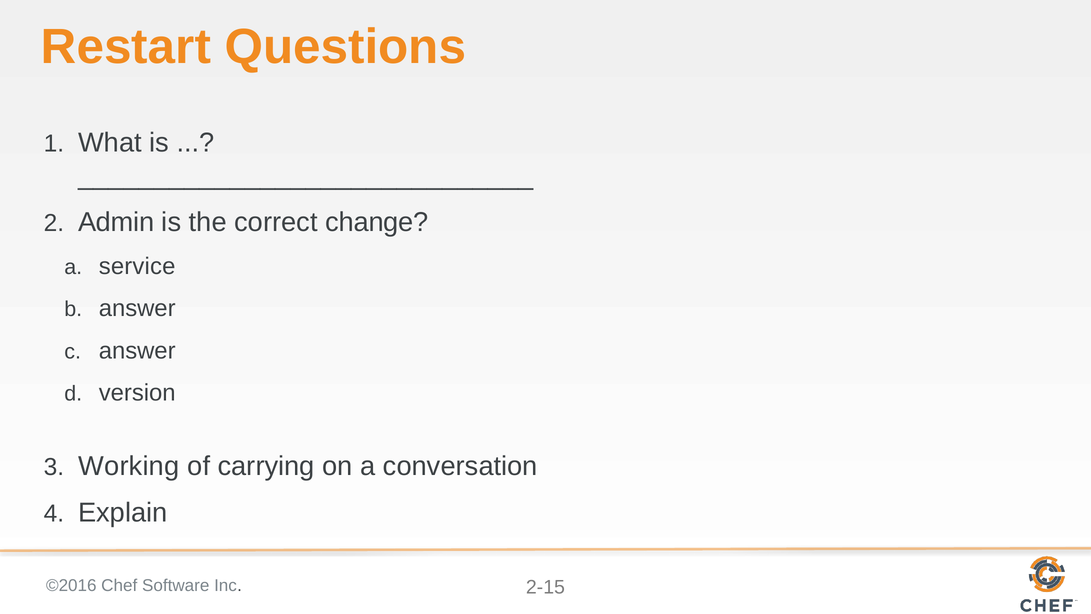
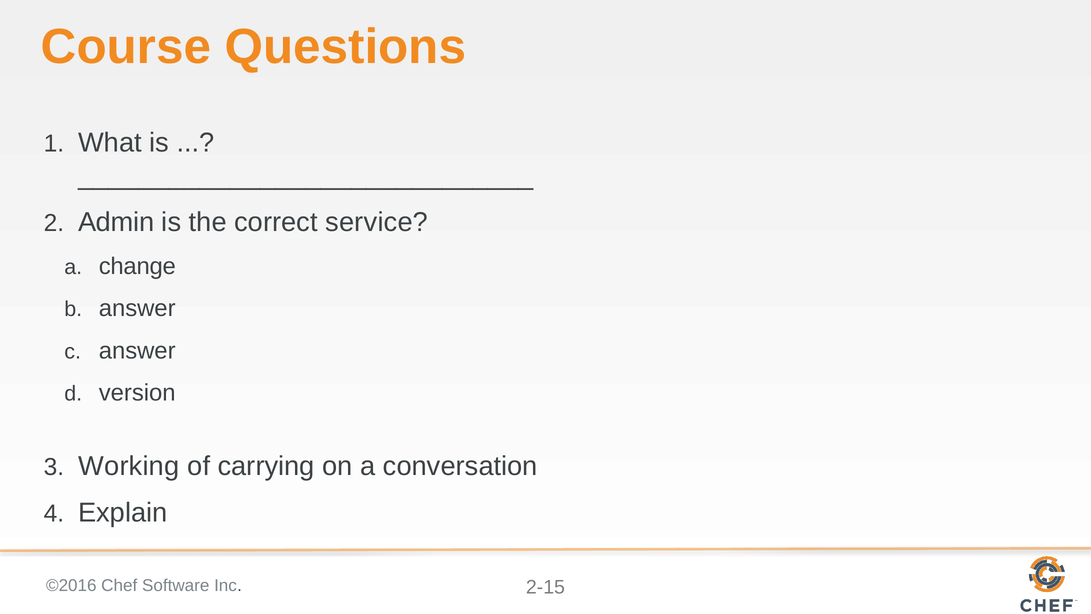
Restart: Restart -> Course (126, 47)
change: change -> service (377, 222)
service: service -> change (137, 266)
